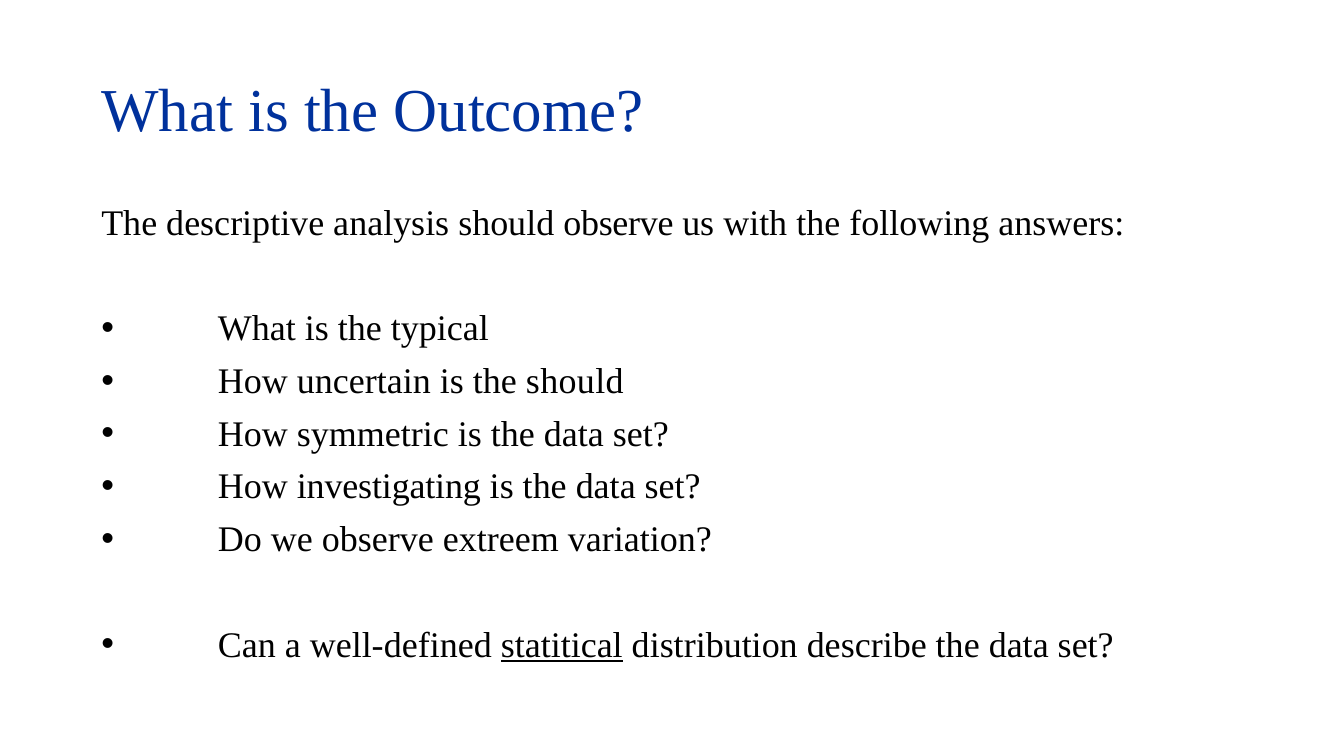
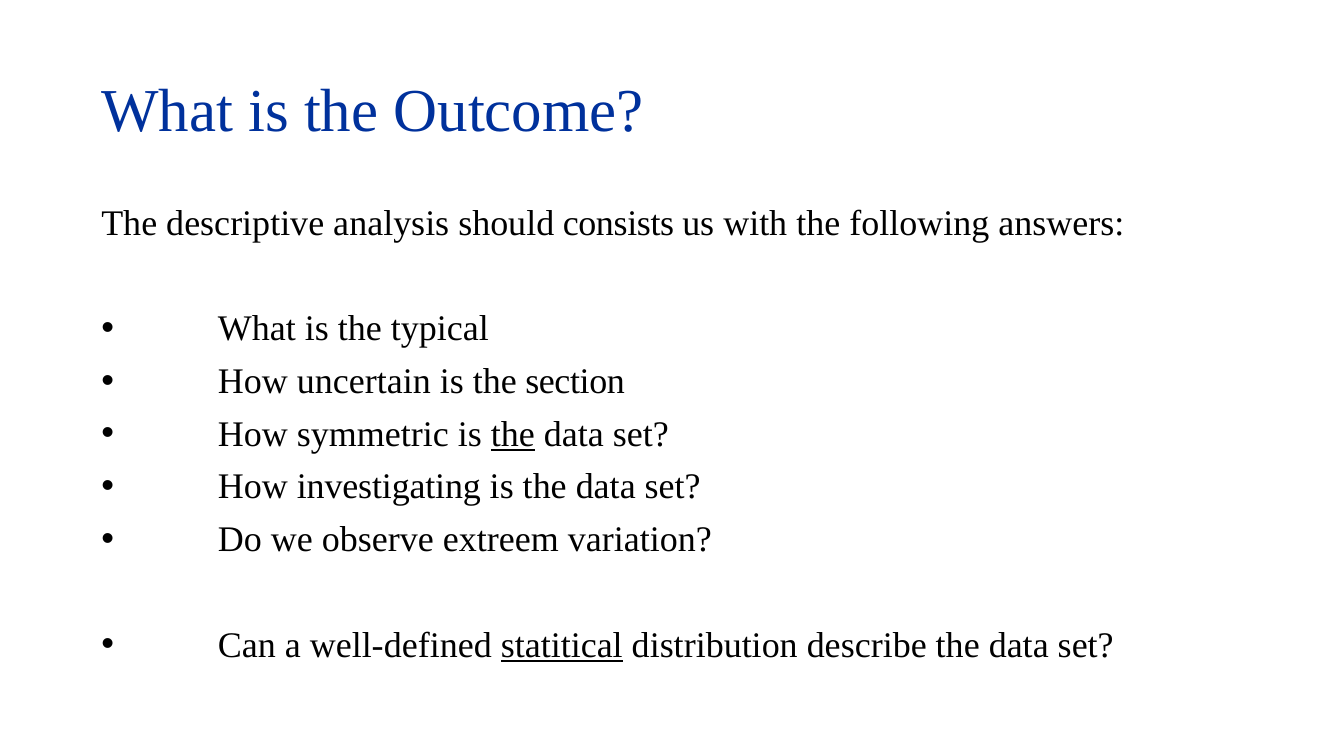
should observe: observe -> consists (618, 223)
the should: should -> section (575, 381)
the underline: none -> present (513, 434)
